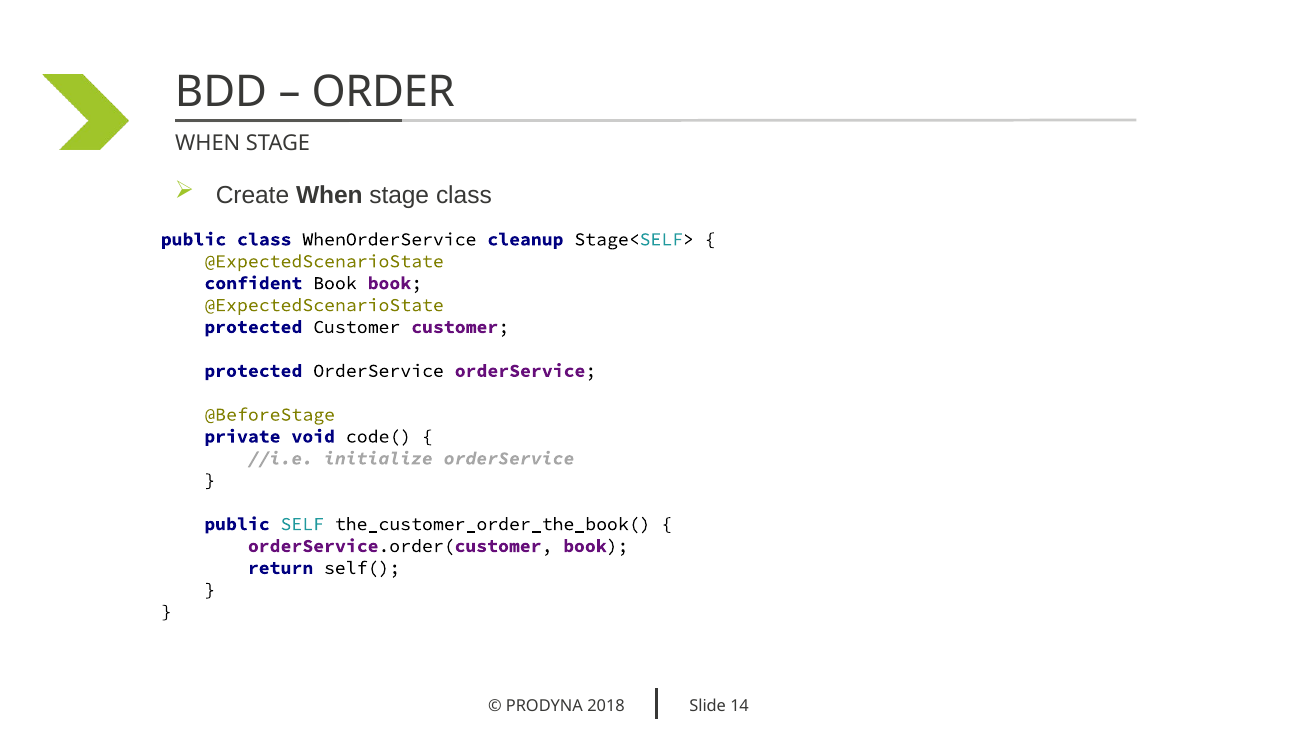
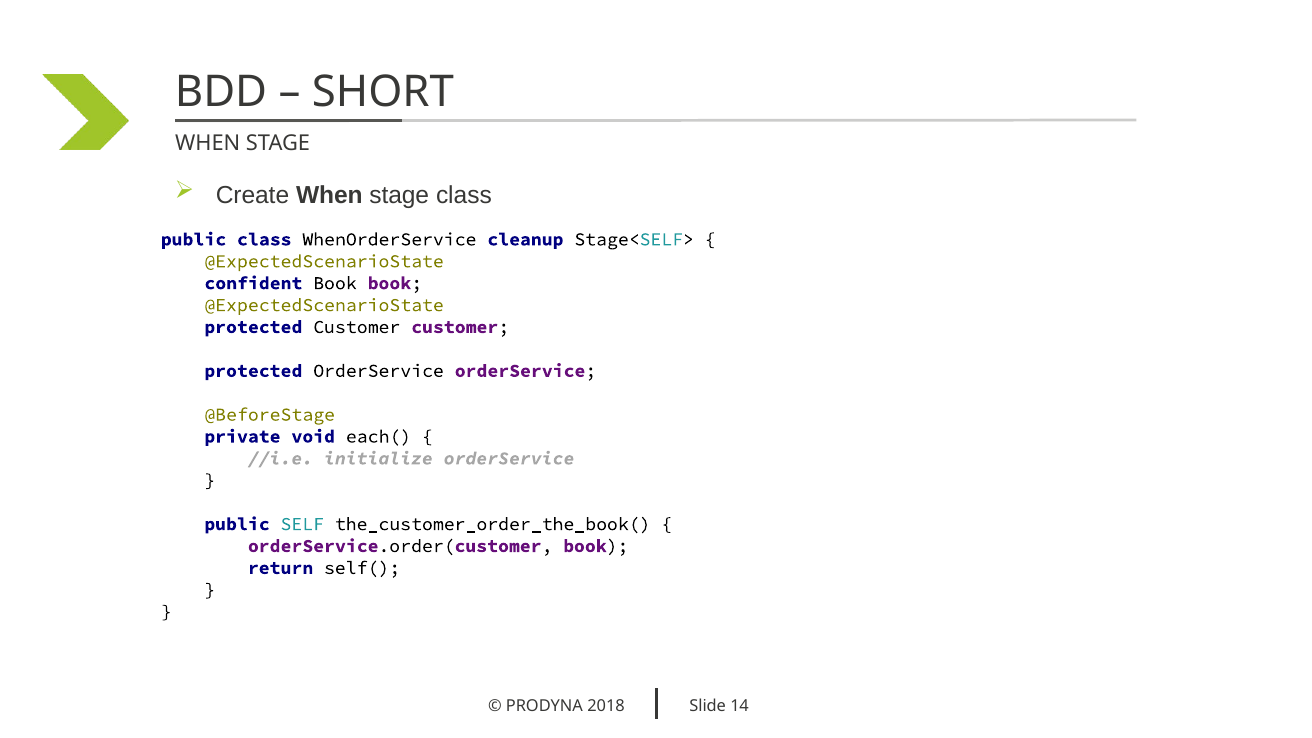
ORDER: ORDER -> SHORT (383, 92)
code(: code( -> each( (379, 436)
